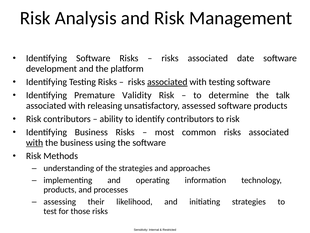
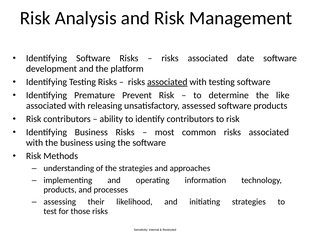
Validity: Validity -> Prevent (137, 95)
talk: talk -> like (283, 95)
with underline: present -> none (35, 142)
